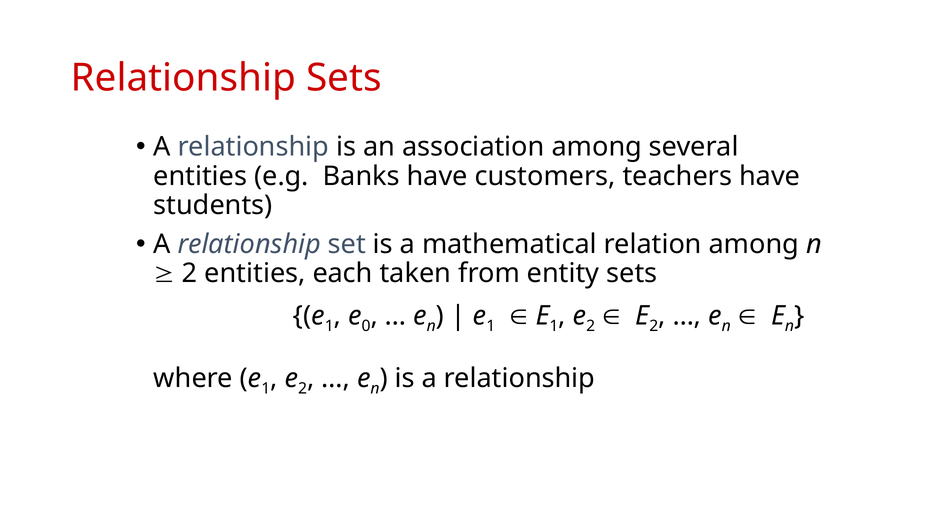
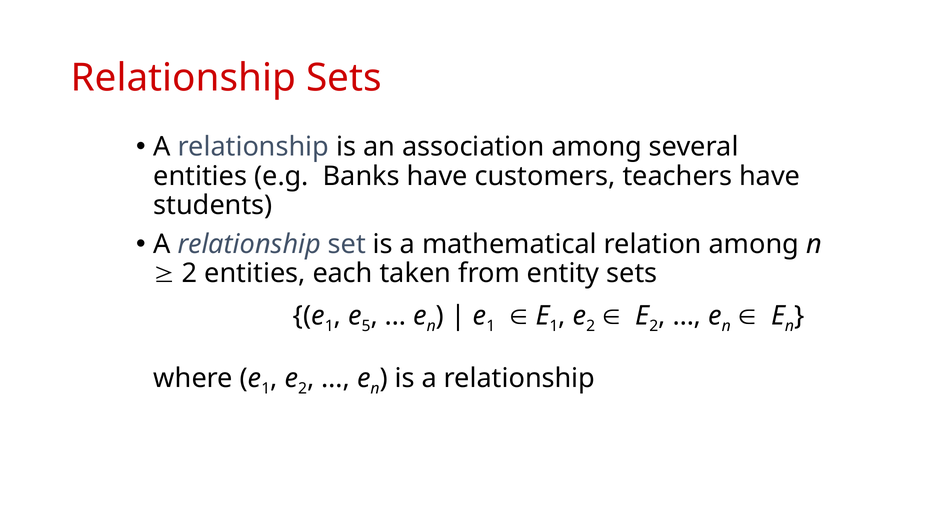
0: 0 -> 5 (366, 326)
